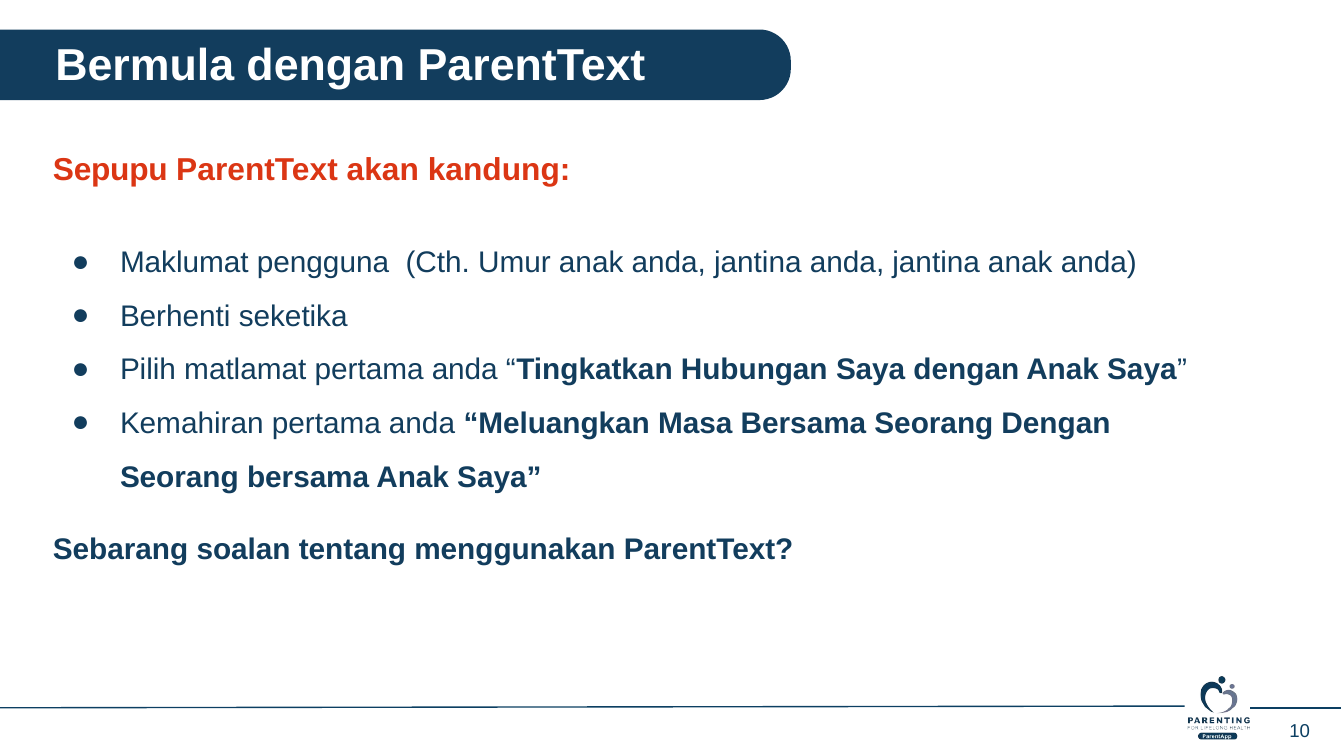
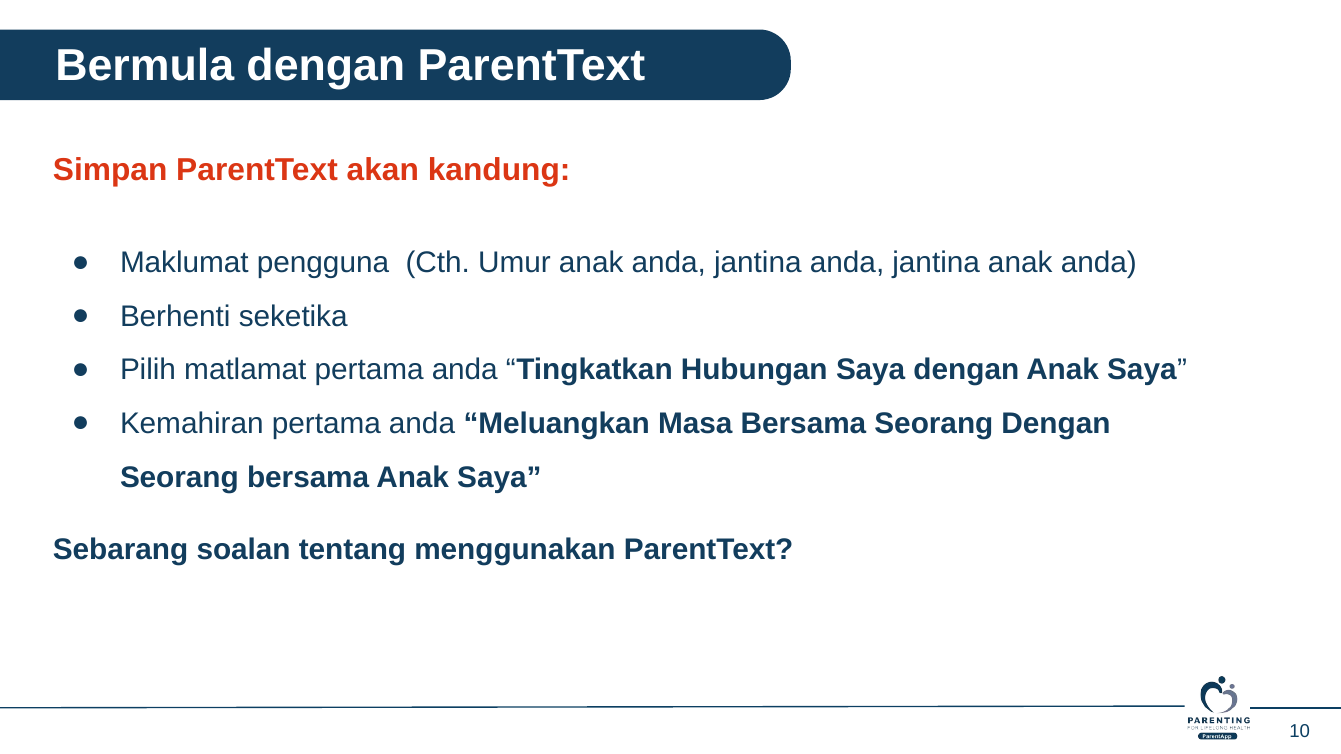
Sepupu: Sepupu -> Simpan (110, 170)
